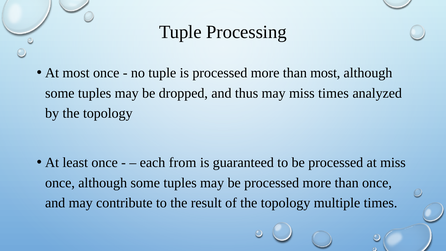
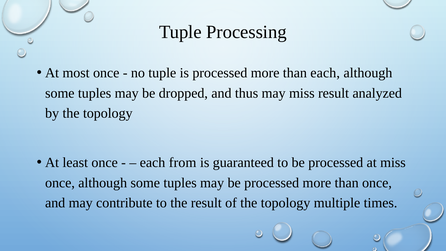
than most: most -> each (325, 73)
miss times: times -> result (334, 93)
